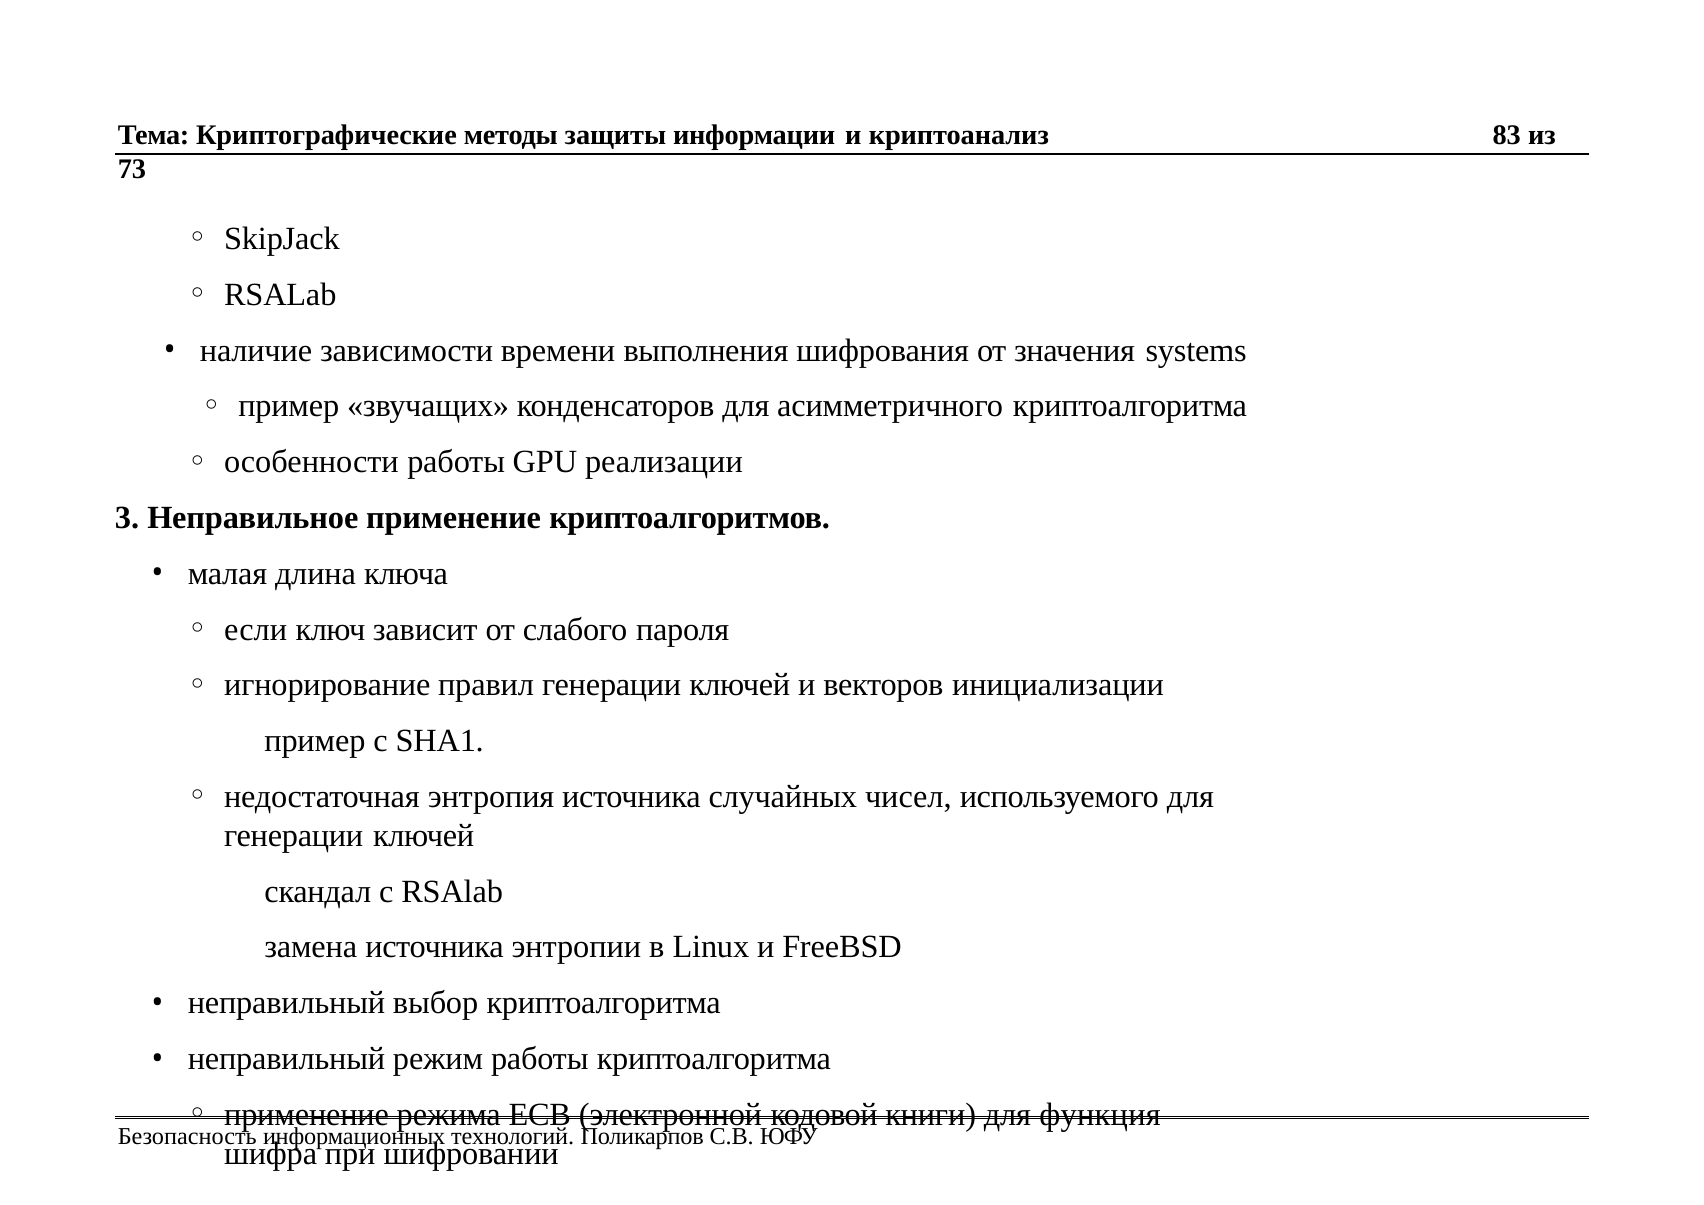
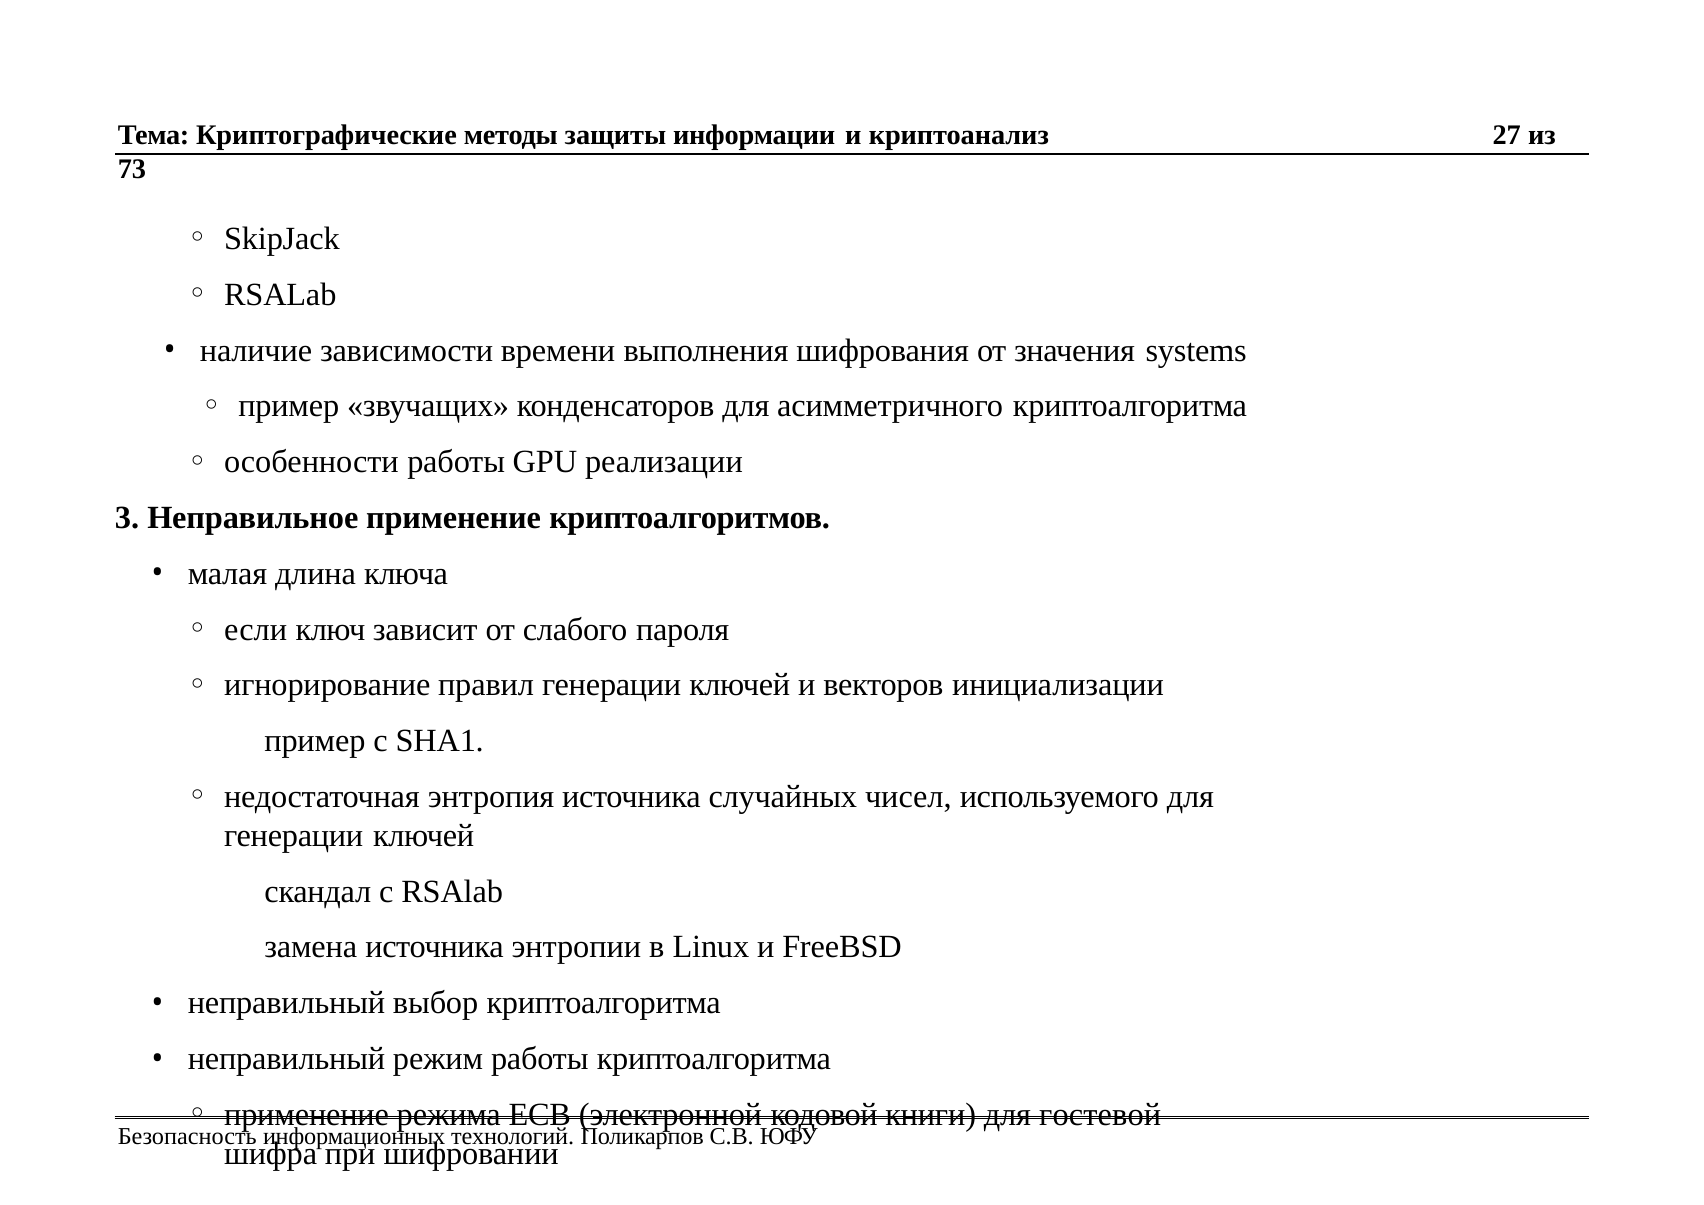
83: 83 -> 27 (1507, 135)
функция: функция -> гостевой (1100, 1115)
